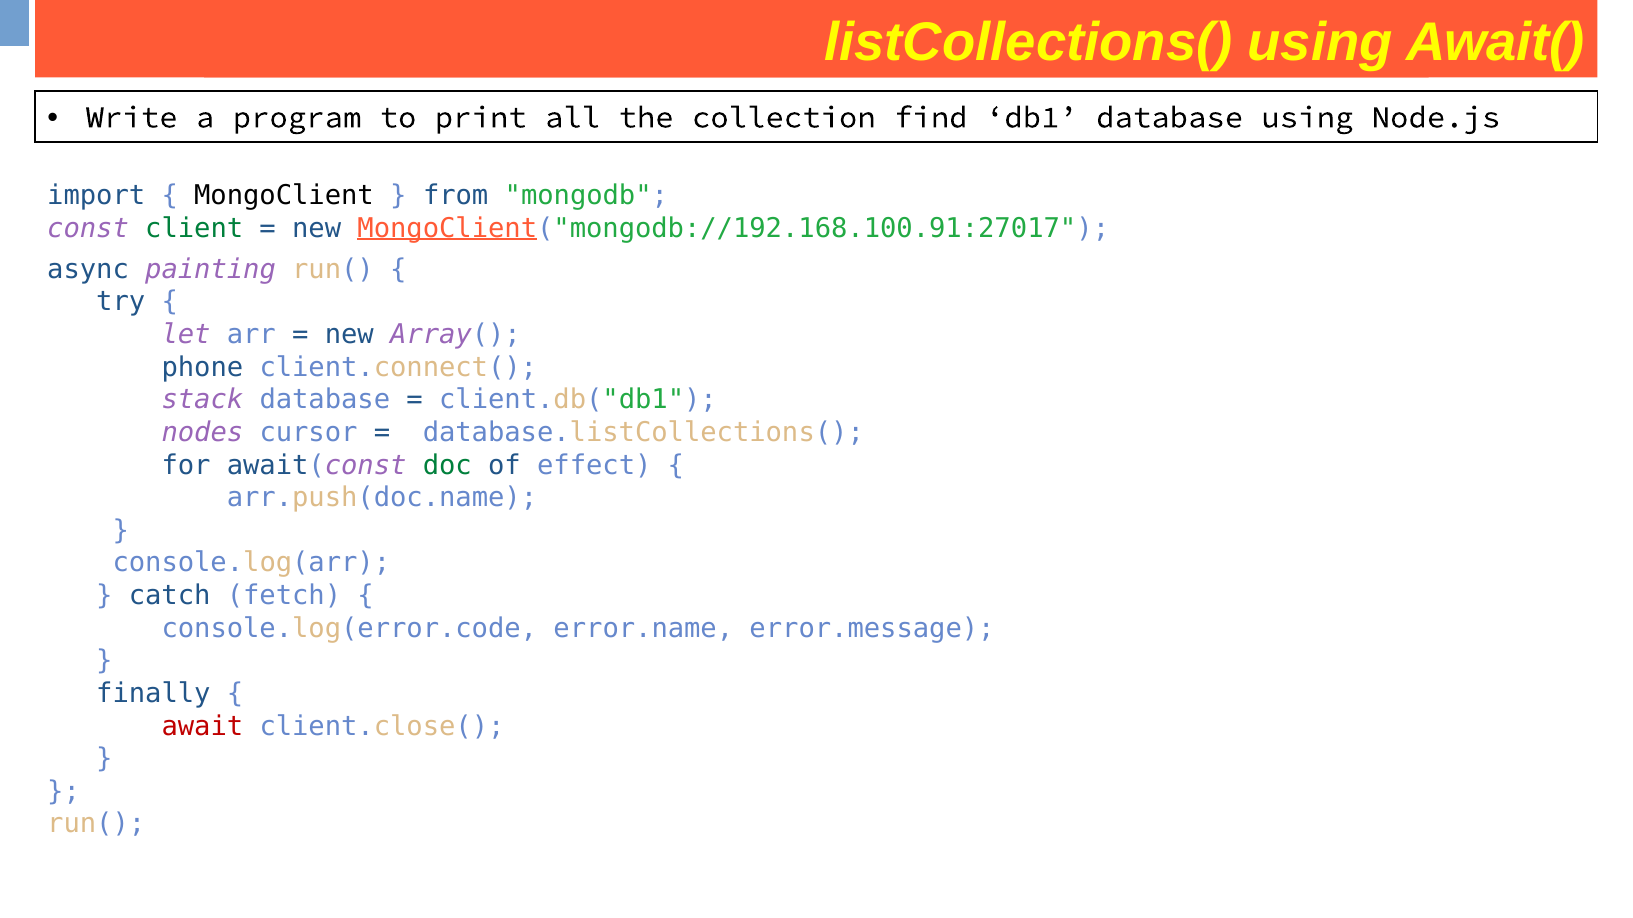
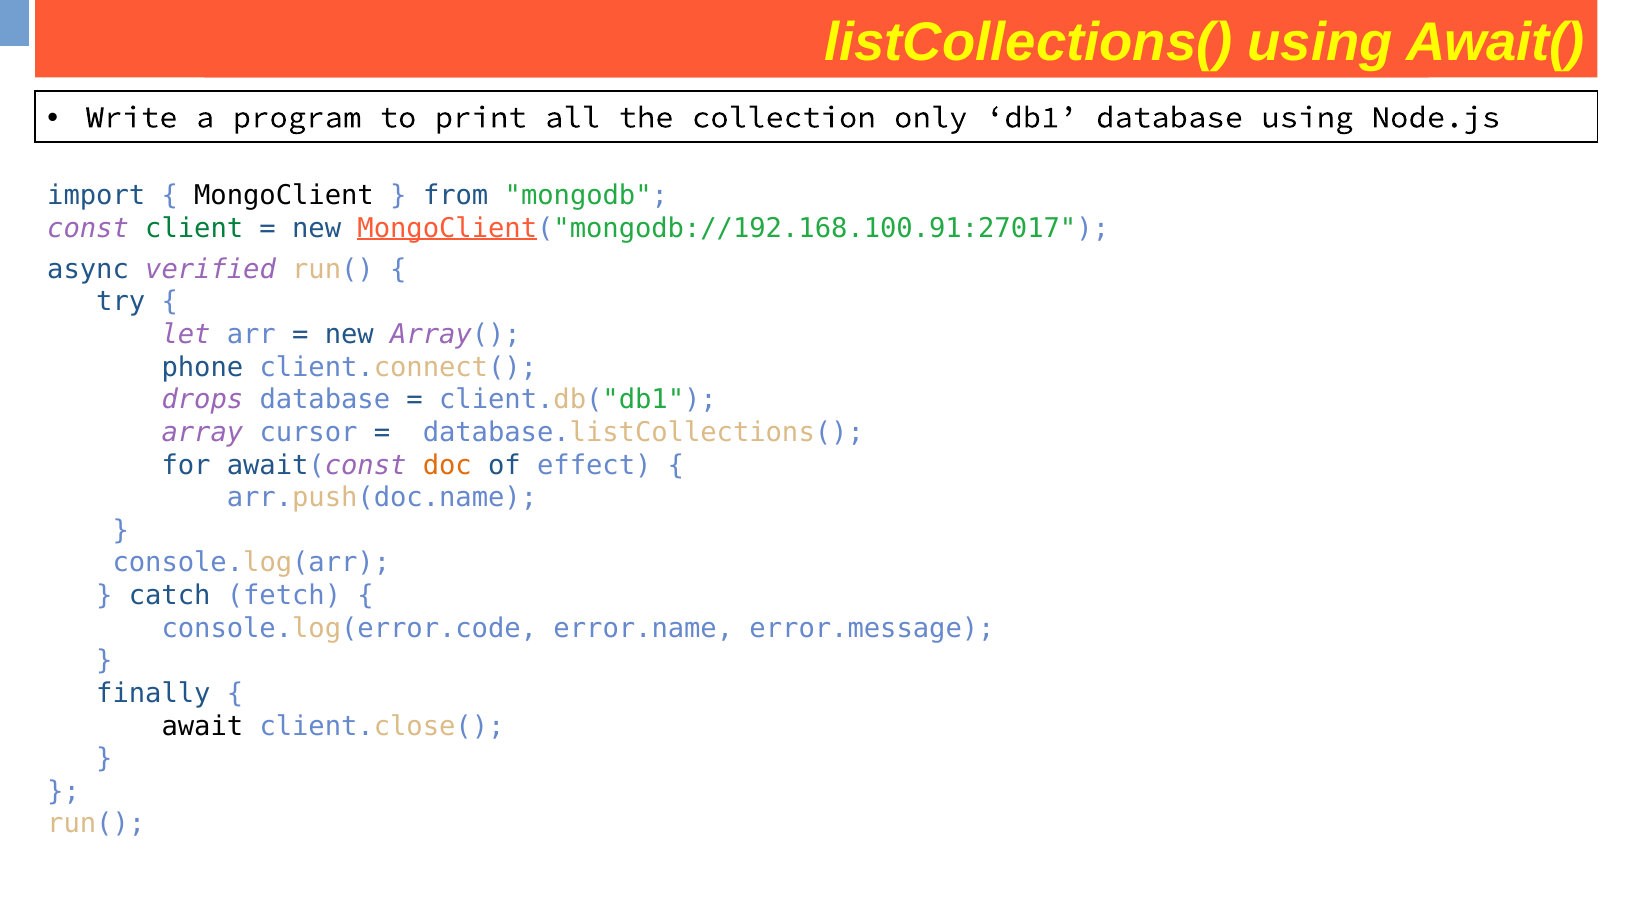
find: find -> only (931, 117)
painting: painting -> verified (211, 269)
stack: stack -> drops (202, 400)
nodes: nodes -> array (202, 433)
doc colour: green -> orange (447, 465)
await colour: red -> black (202, 726)
